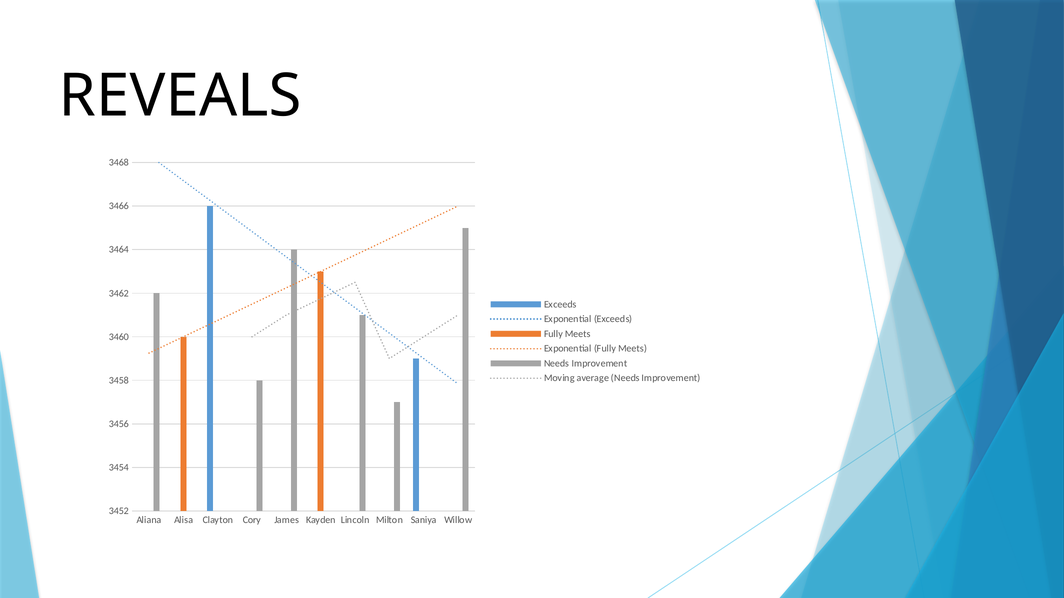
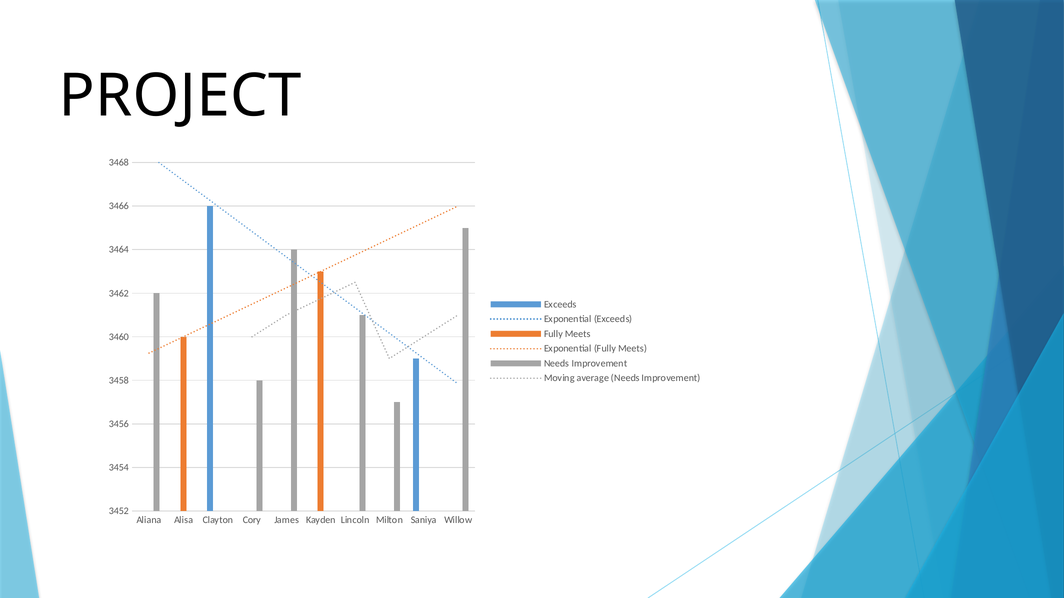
REVEALS: REVEALS -> PROJECT (180, 96)
